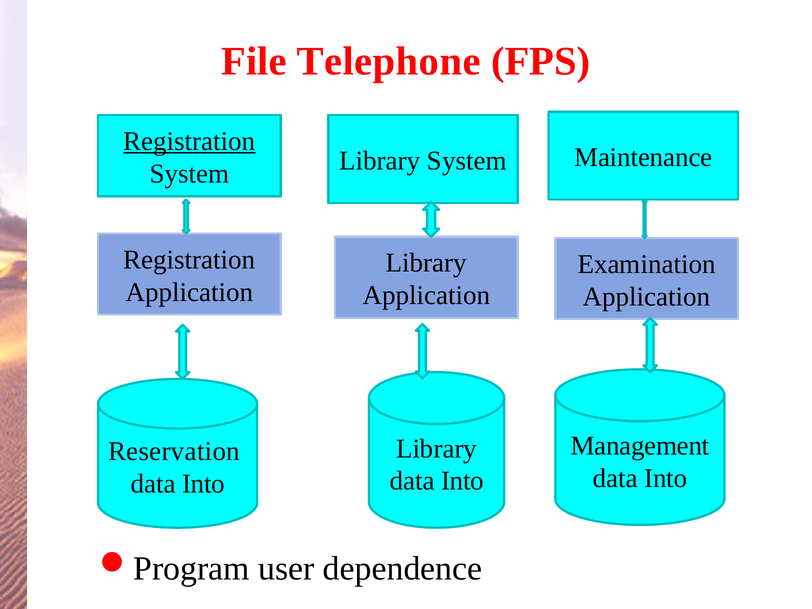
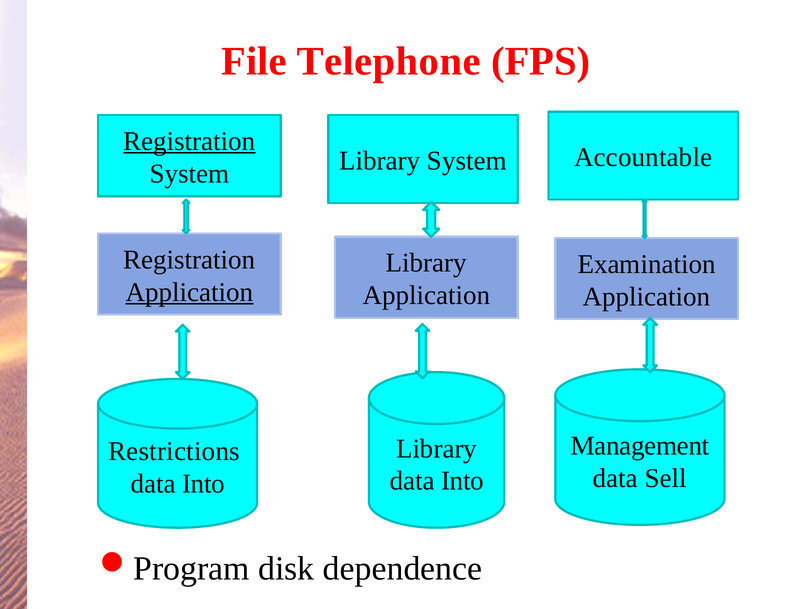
Maintenance: Maintenance -> Accountable (643, 158)
Application underline: none -> present (189, 292)
Reservation: Reservation -> Restrictions (174, 451)
Into: Into -> Sell (666, 478)
user: user -> disk (286, 568)
